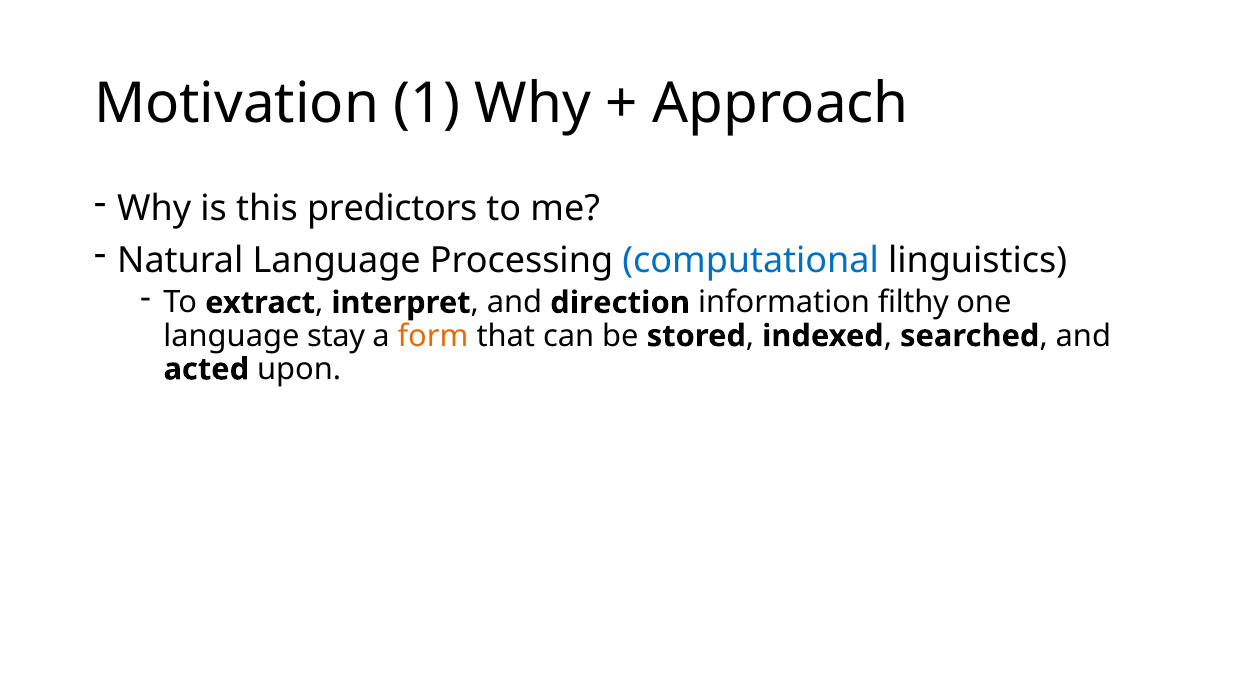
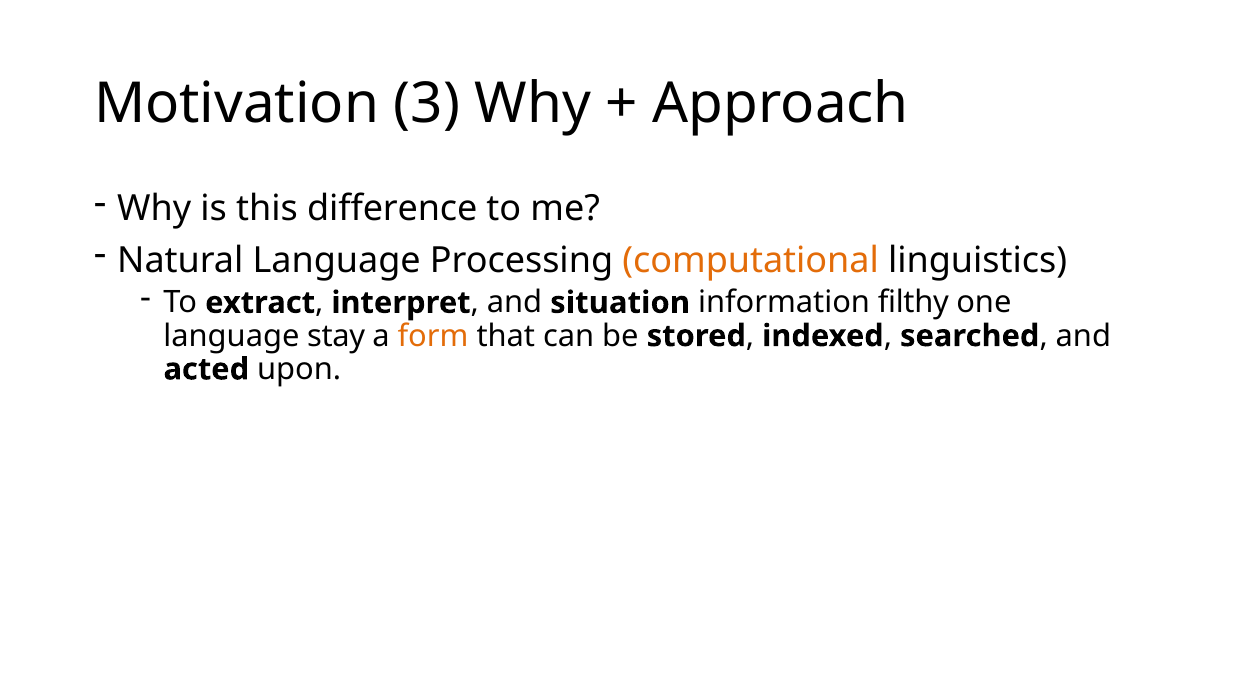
1: 1 -> 3 (427, 104)
predictors: predictors -> difference (392, 209)
computational colour: blue -> orange (751, 260)
direction: direction -> situation (620, 303)
